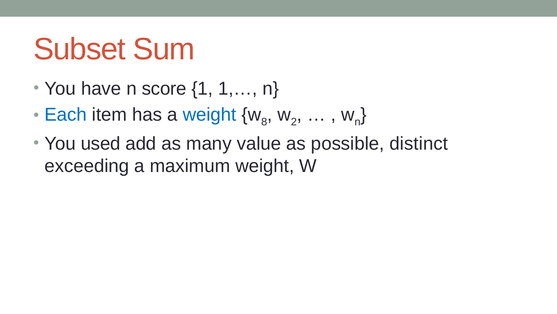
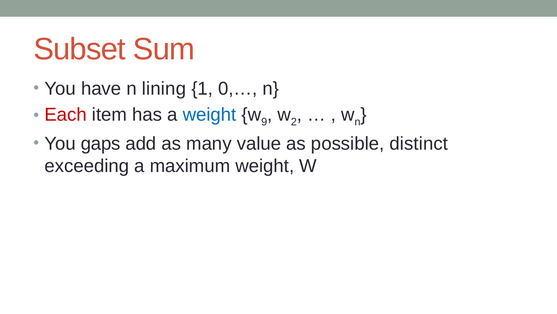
score: score -> lining (164, 88)
1,…: 1,… -> 0,… (238, 88)
Each colour: blue -> red (66, 114)
8: 8 -> 9 (264, 122)
used: used -> gaps (101, 143)
